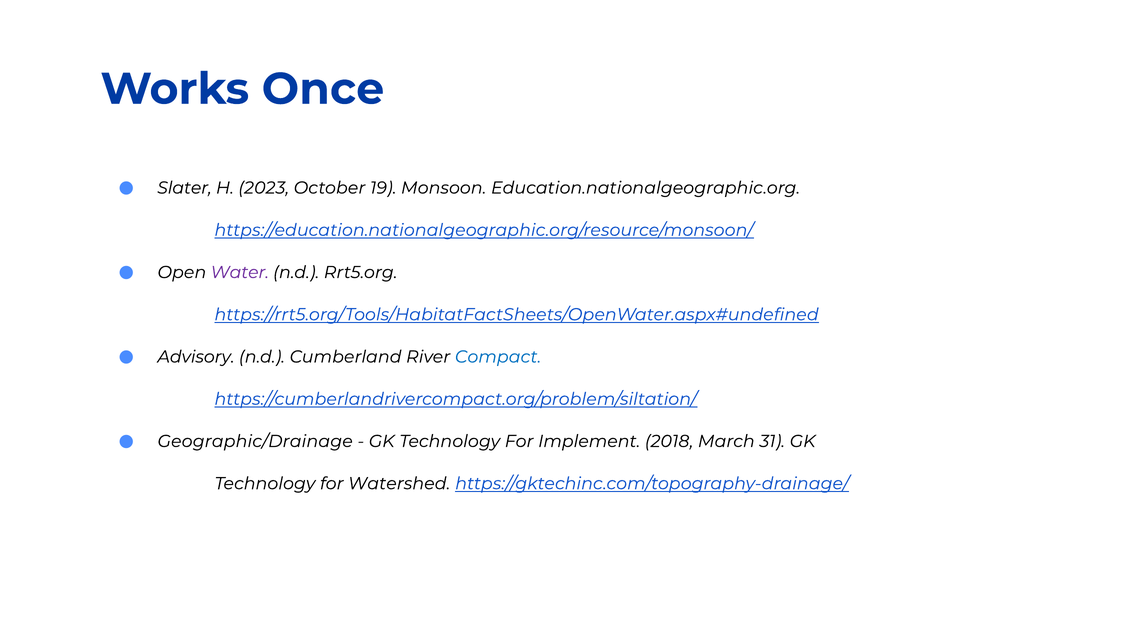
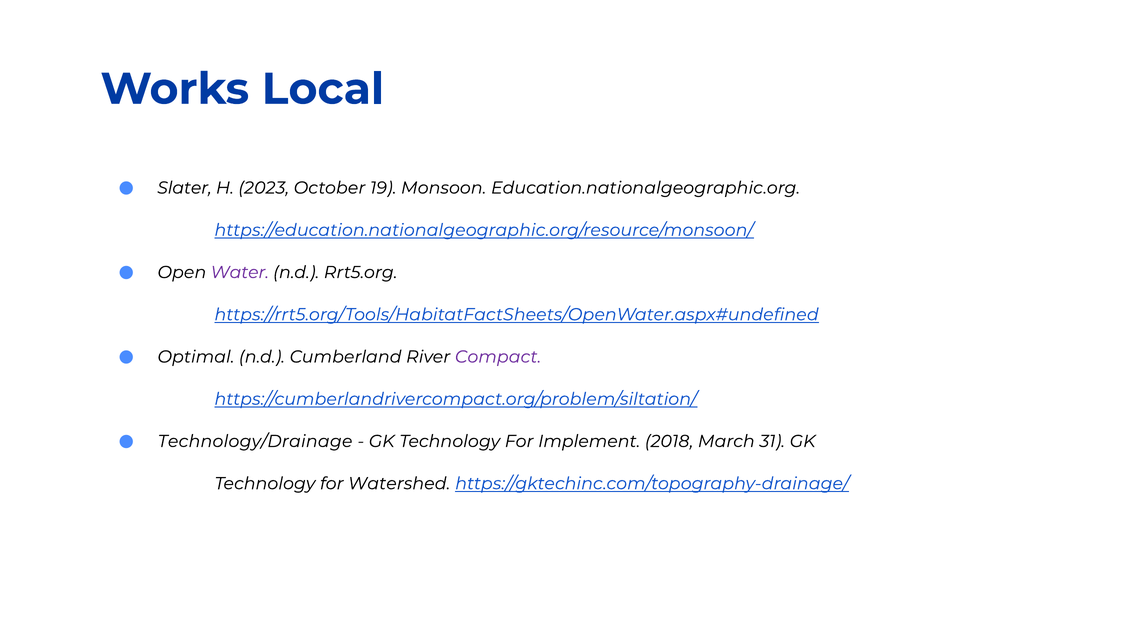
Once: Once -> Local (323, 89)
Advisory: Advisory -> Optimal (196, 357)
Compact colour: blue -> purple (498, 357)
Geographic/Drainage: Geographic/Drainage -> Technology/Drainage (255, 441)
